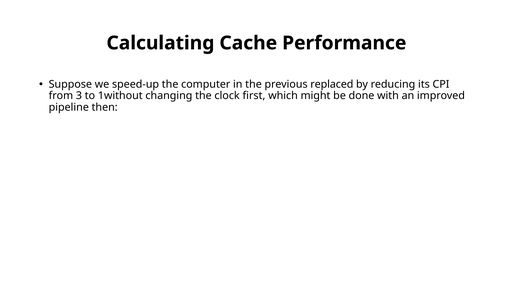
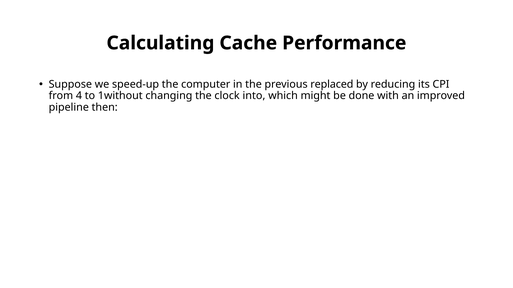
3: 3 -> 4 (79, 96)
first: first -> into (254, 96)
